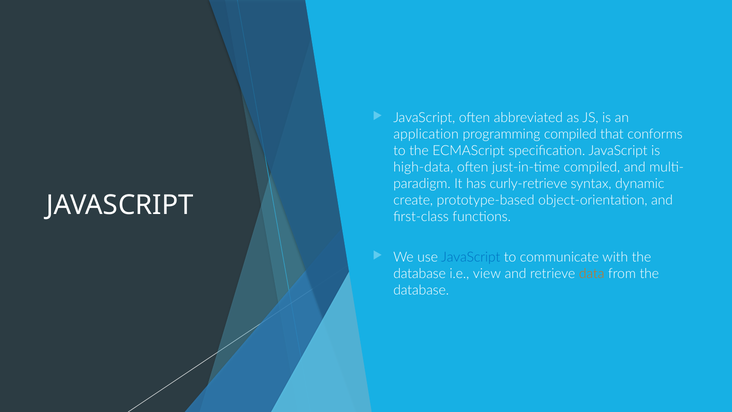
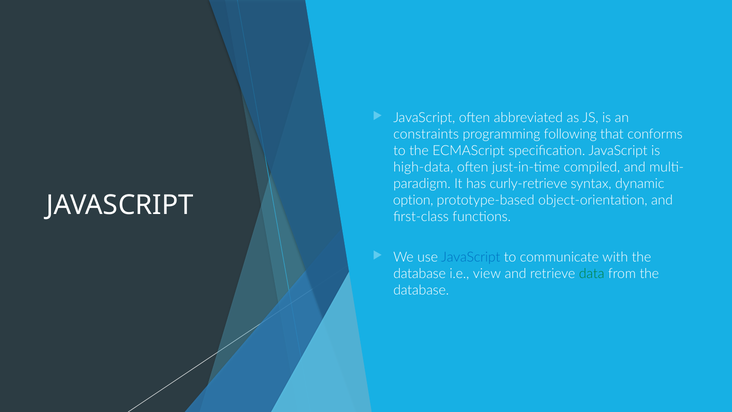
application: application -> constraints (426, 134)
programming compiled: compiled -> following (570, 134)
create: create -> option (413, 200)
data colour: orange -> green (592, 274)
